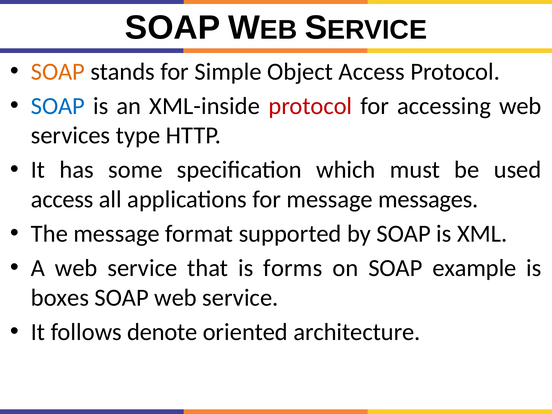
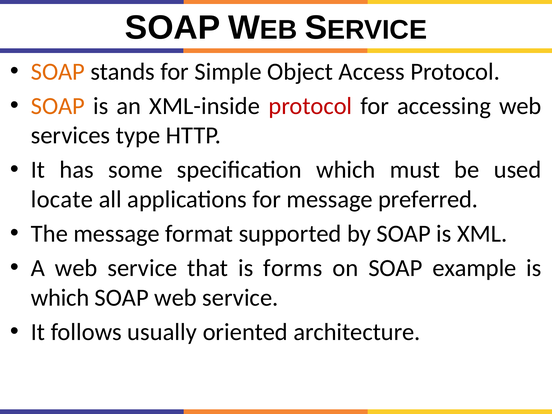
SOAP colour: blue -> orange (58, 106)
access: access -> locate (62, 199)
messages: messages -> preferred (428, 199)
boxes: boxes -> which (60, 298)
denote: denote -> usually (162, 332)
